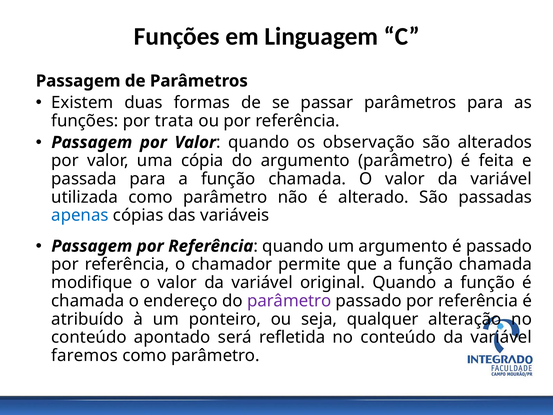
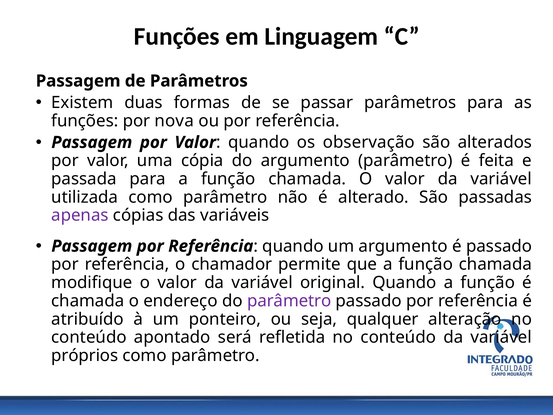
trata: trata -> nova (174, 121)
apenas colour: blue -> purple (80, 215)
faremos: faremos -> próprios (85, 355)
